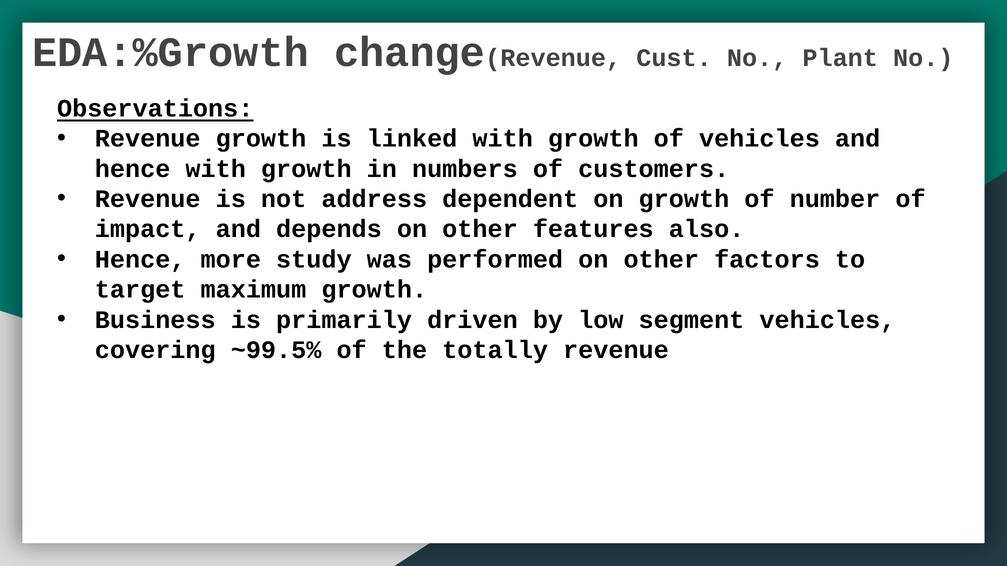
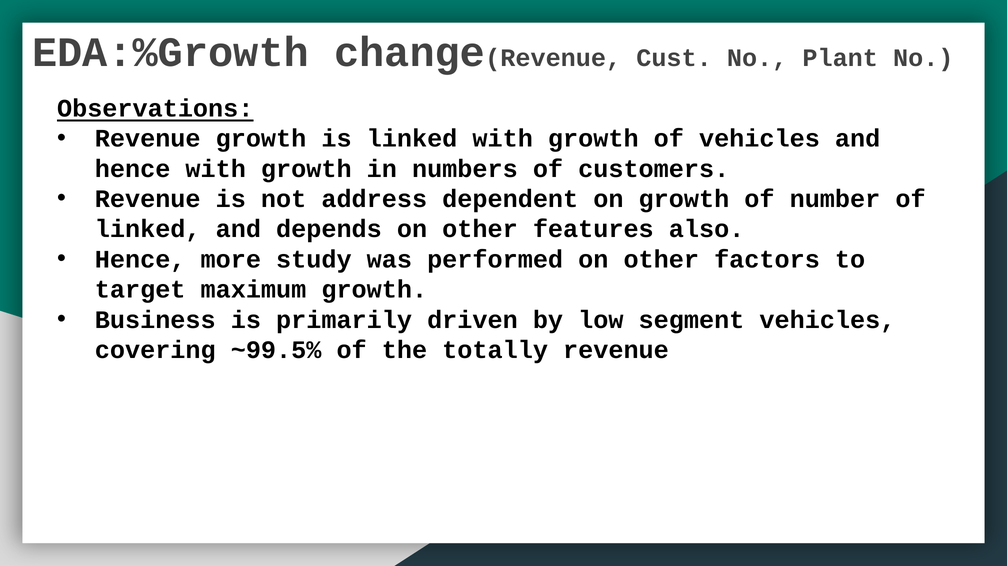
impact: impact -> linked (148, 229)
